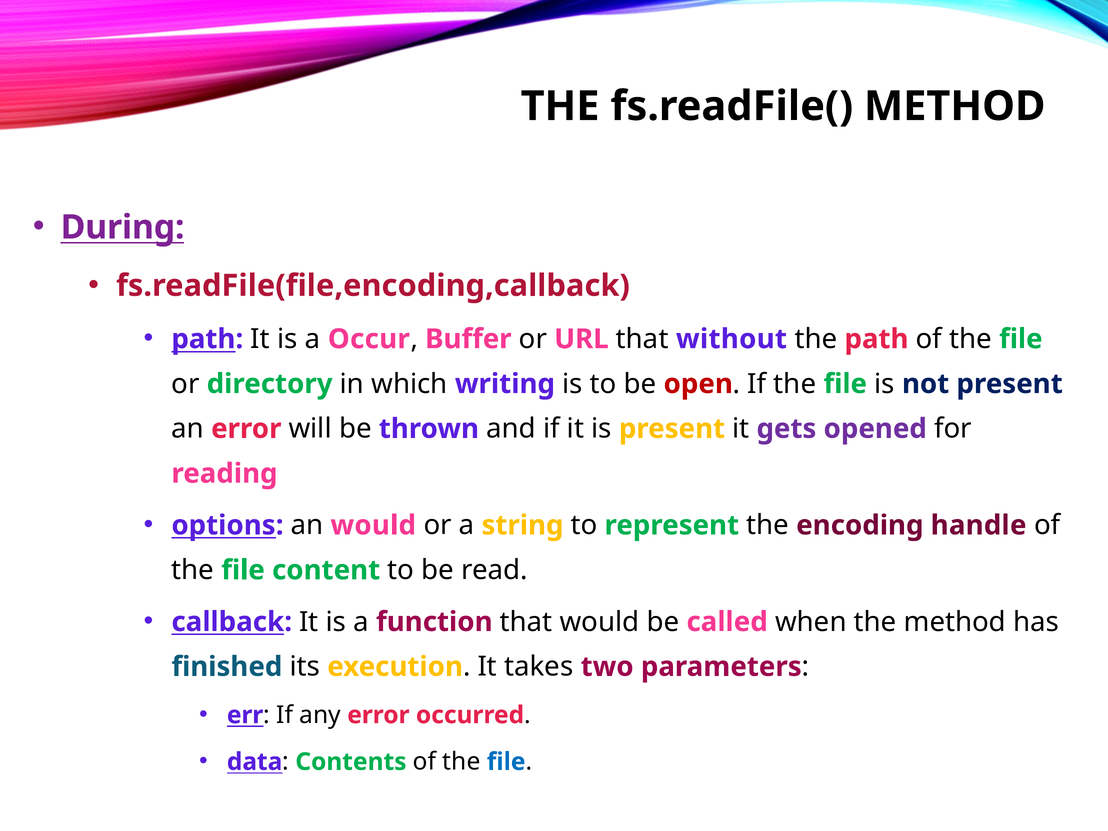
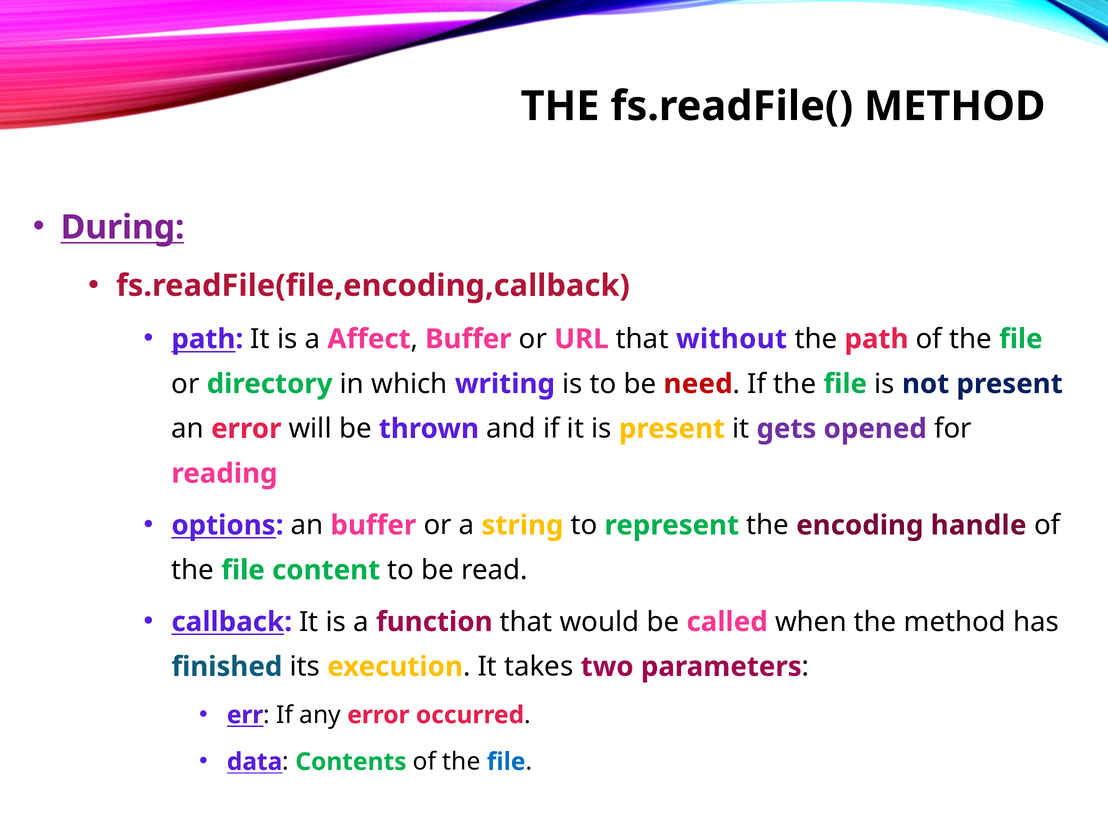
Occur: Occur -> Affect (369, 339)
open: open -> need (698, 384)
an would: would -> buffer (373, 525)
